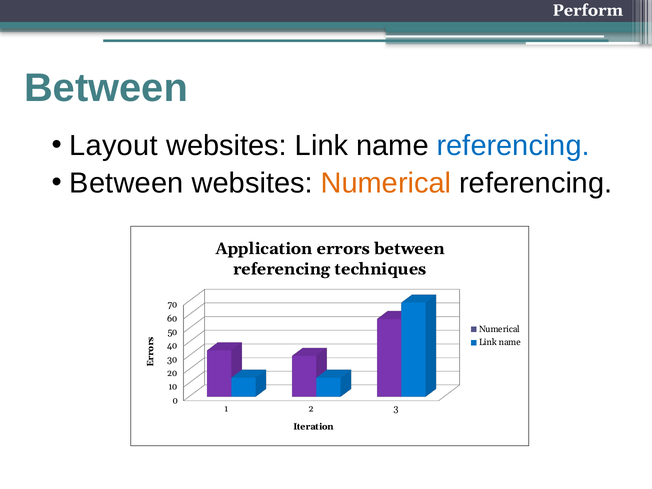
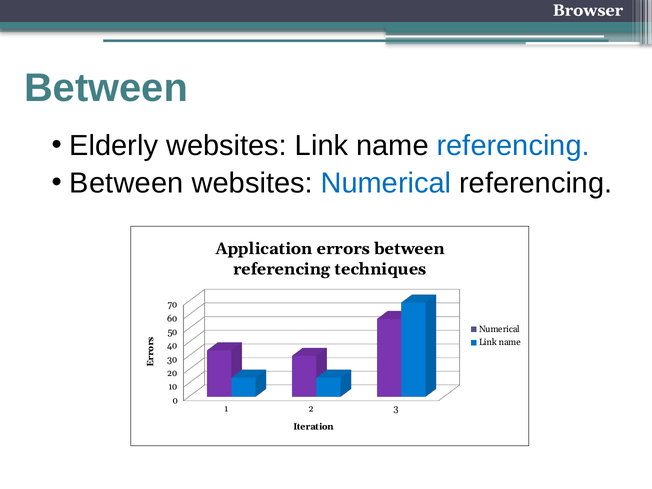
Perform: Perform -> Browser (588, 10)
Layout: Layout -> Elderly (114, 146)
Numerical colour: orange -> blue (386, 183)
